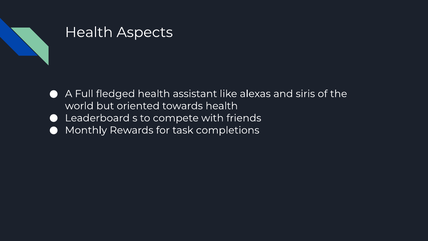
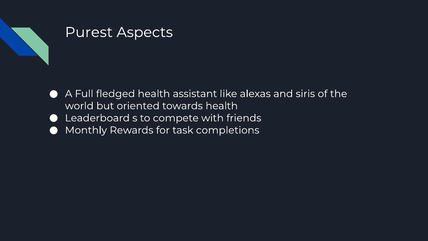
Health: Health -> Purest (89, 32)
